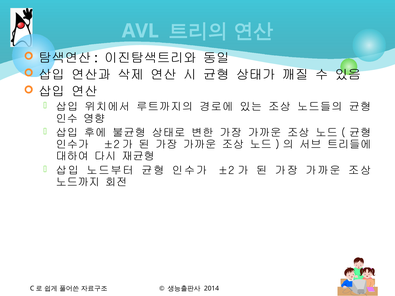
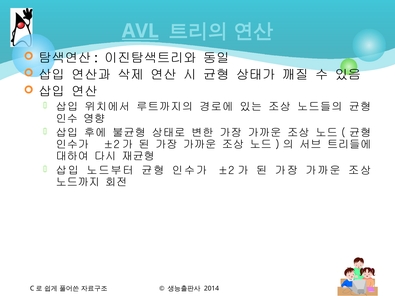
AVL underline: none -> present (140, 31)
